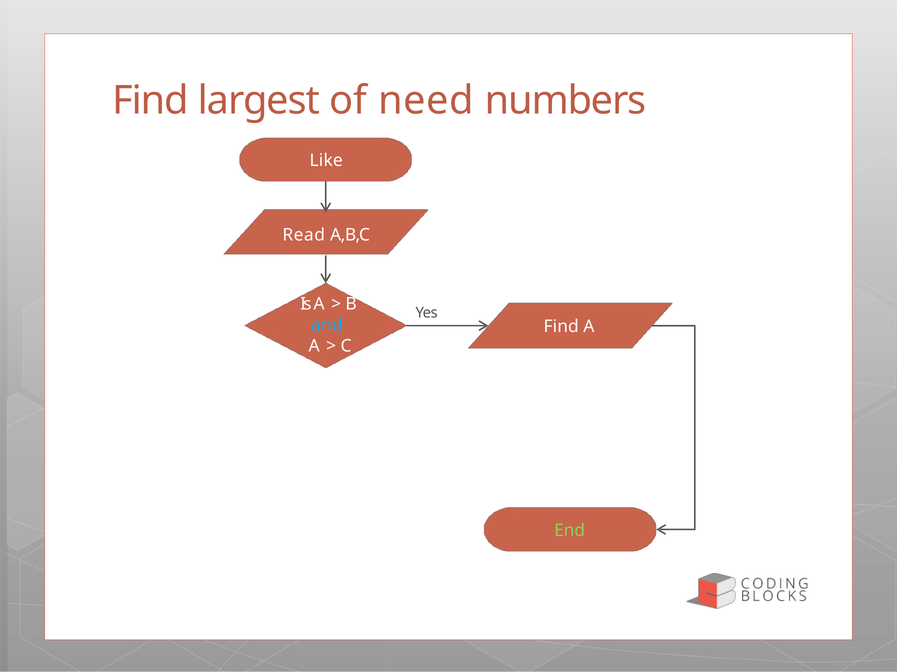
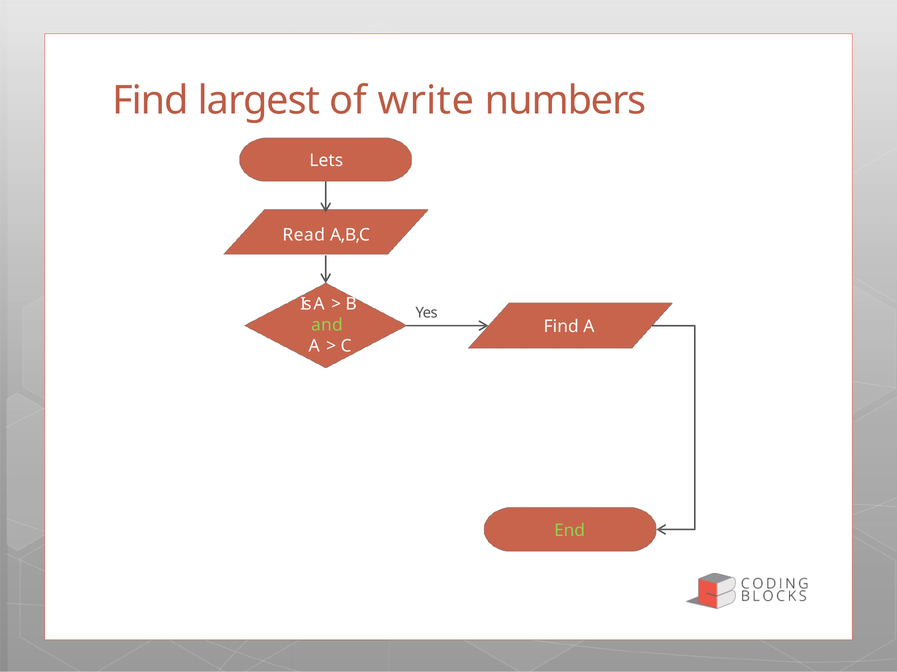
need: need -> write (426, 101)
Like: Like -> Lets (326, 161)
and colour: light blue -> light green (327, 325)
